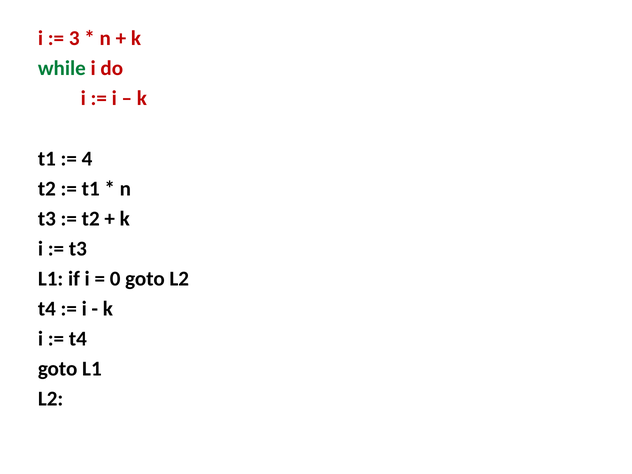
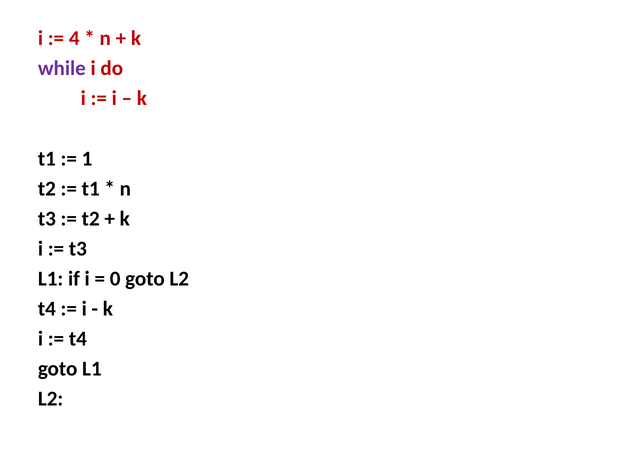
3: 3 -> 4 (74, 38)
while colour: green -> purple (62, 68)
4: 4 -> 1 (87, 159)
